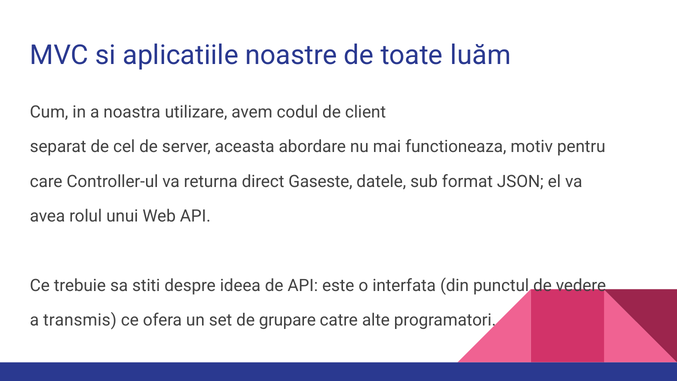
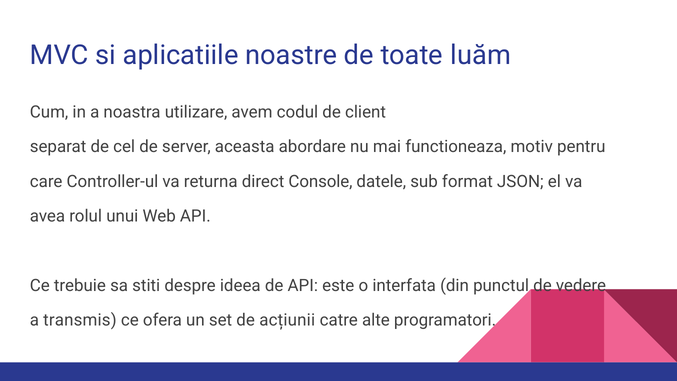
Gaseste: Gaseste -> Console (320, 181)
grupare: grupare -> acțiunii (287, 320)
